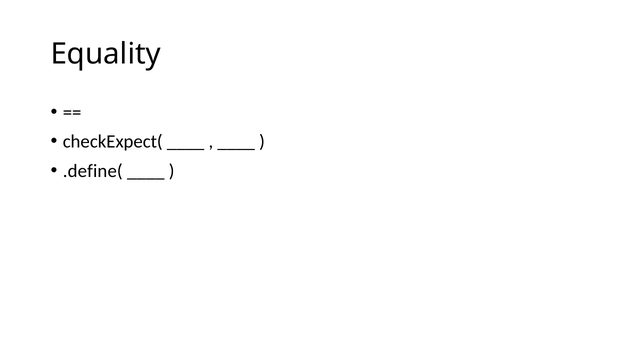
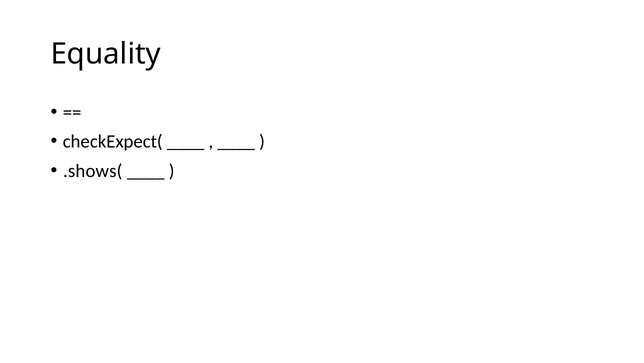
.define(: .define( -> .shows( (93, 171)
